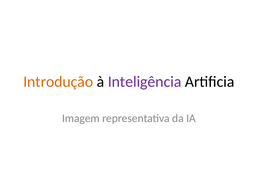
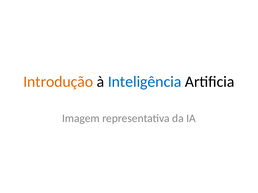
Inteligência colour: purple -> blue (145, 82)
